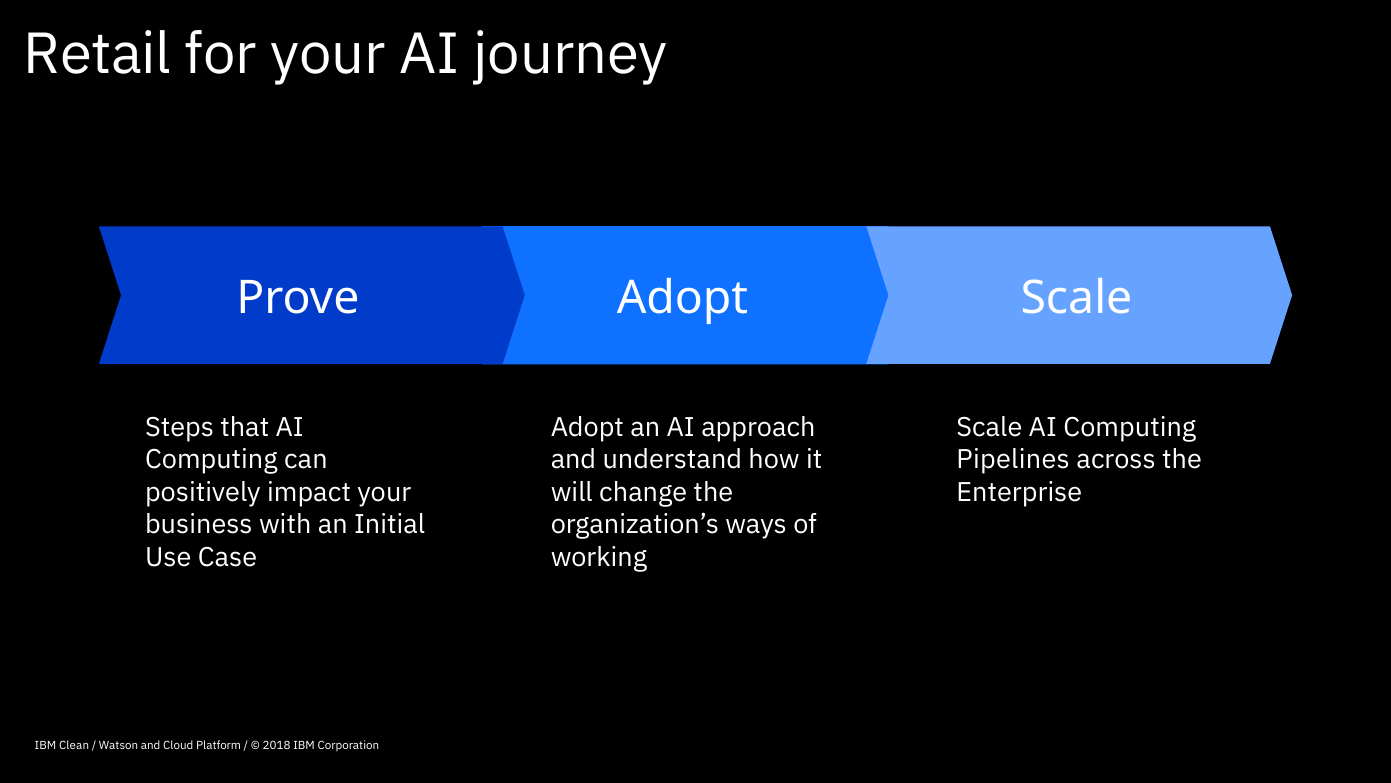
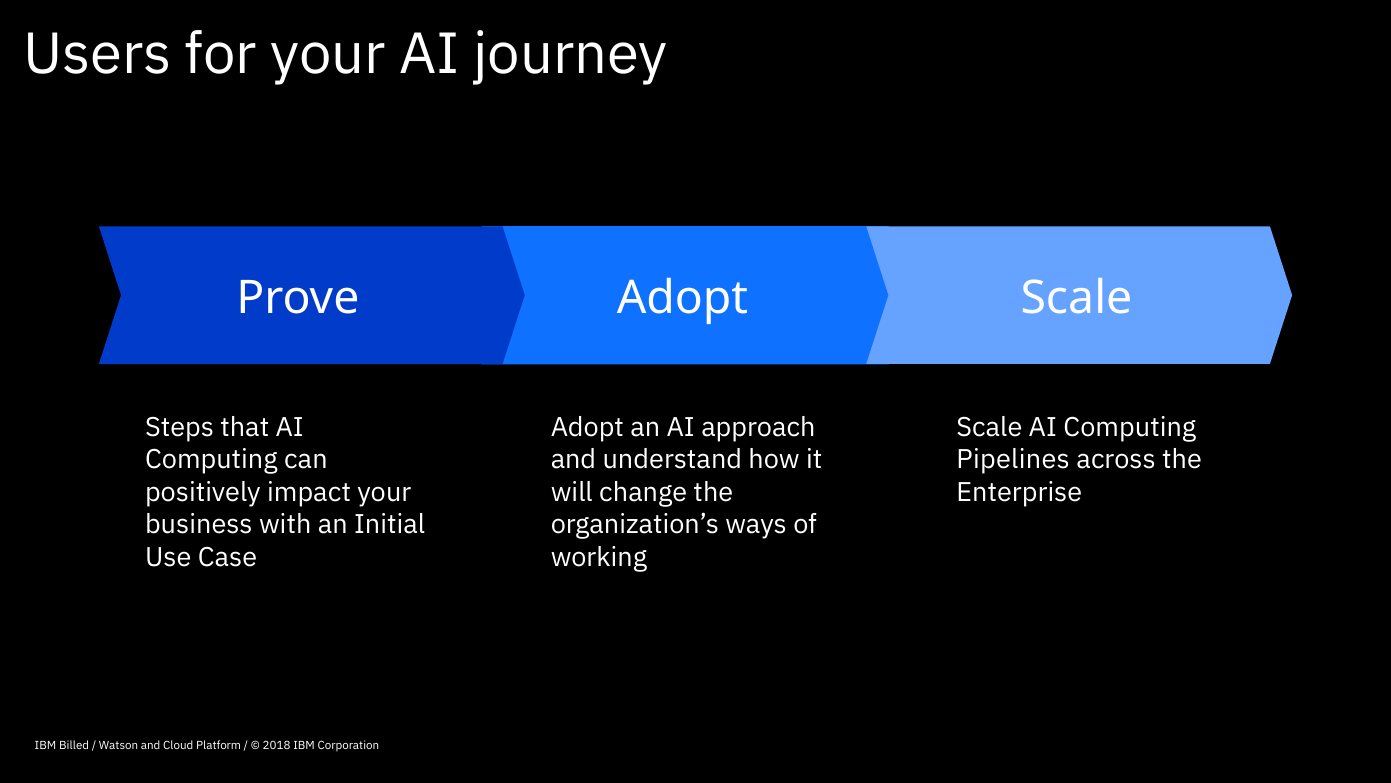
Retail: Retail -> Users (97, 55)
Clean: Clean -> Billed (74, 745)
